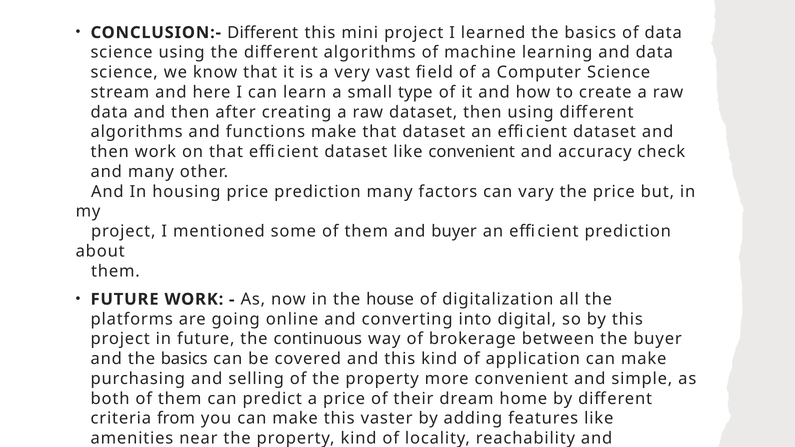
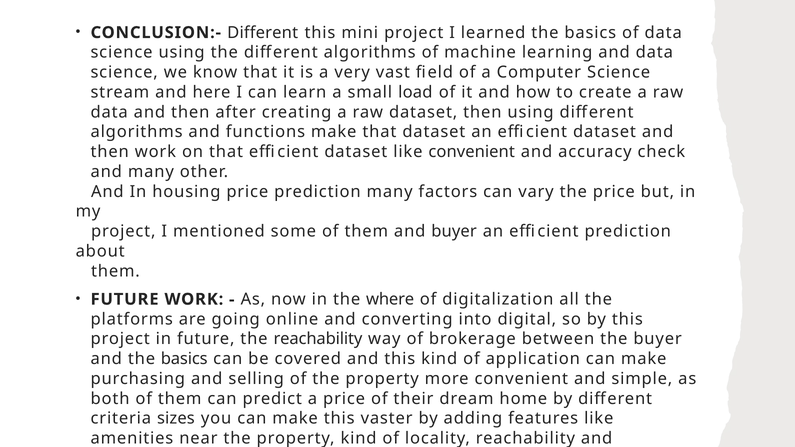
type: type -> load (415, 92)
house: house -> where (390, 299)
the continuous: continuous -> reachability (318, 339)
from: from -> sizes (176, 419)
